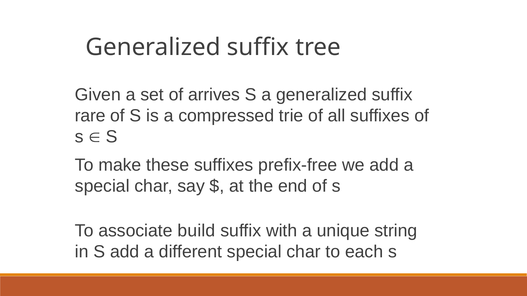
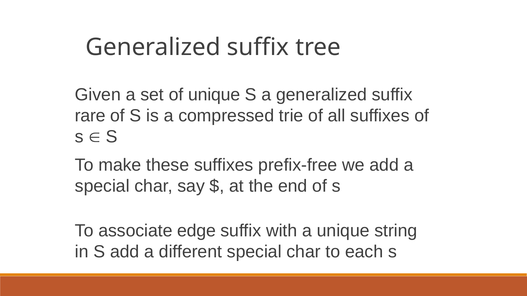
of arrives: arrives -> unique (214, 95)
build: build -> edge (197, 231)
